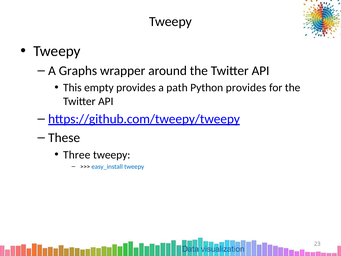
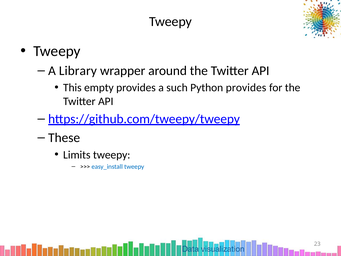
Graphs: Graphs -> Library (78, 71)
path: path -> such (177, 88)
Three: Three -> Limits (77, 155)
